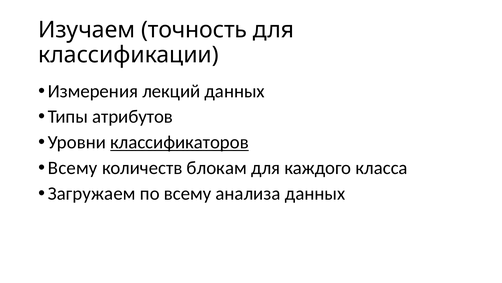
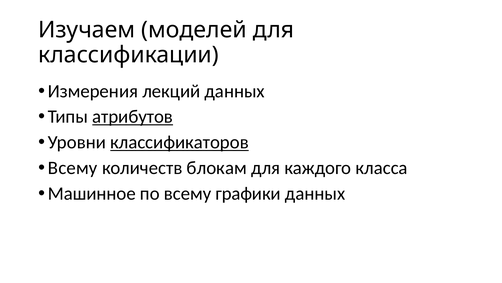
точность: точность -> моделей (194, 30)
атрибутов underline: none -> present (133, 117)
Загружаем: Загружаем -> Машинное (92, 193)
анализа: анализа -> графики (248, 193)
